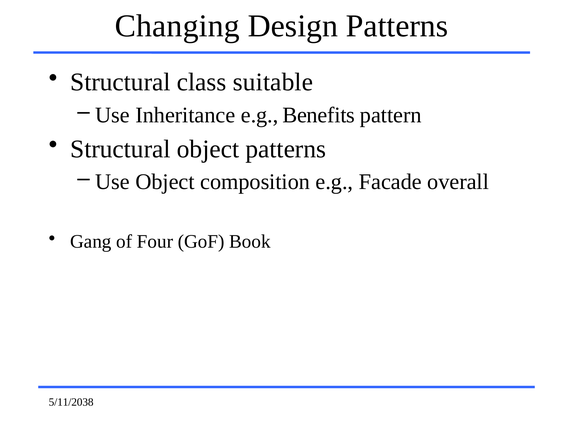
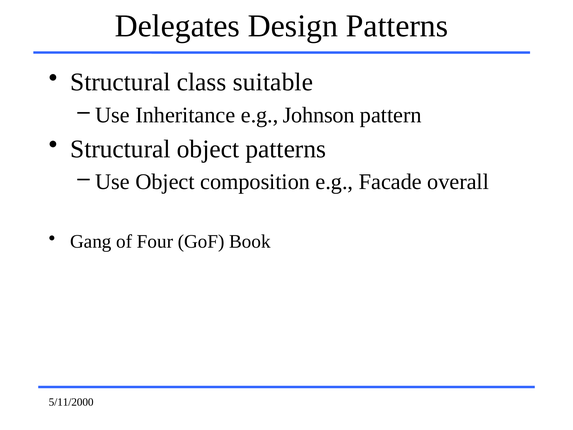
Changing: Changing -> Delegates (177, 26)
Benefits: Benefits -> Johnson (319, 115)
5/11/2038: 5/11/2038 -> 5/11/2000 (71, 402)
